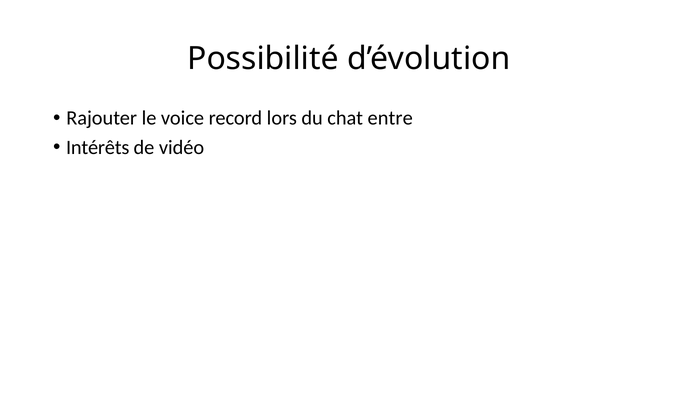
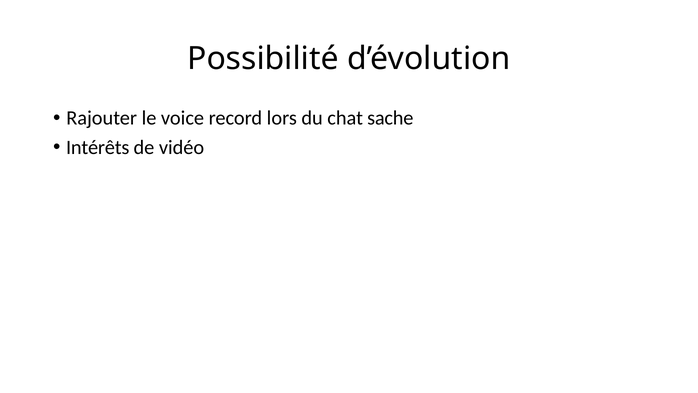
entre: entre -> sache (390, 118)
